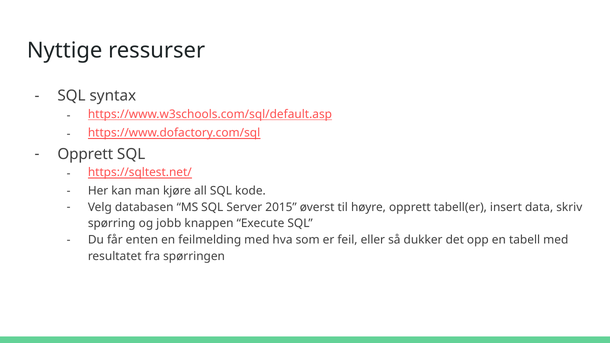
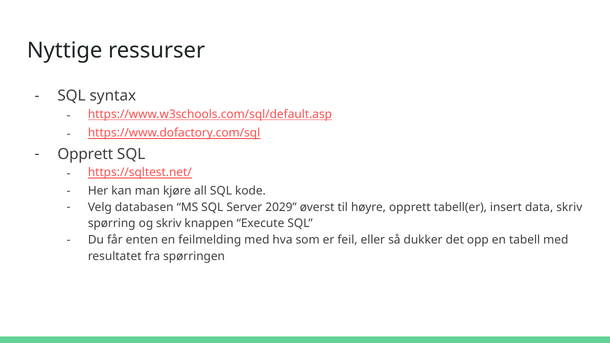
2015: 2015 -> 2029 (281, 207)
og jobb: jobb -> skriv (169, 224)
